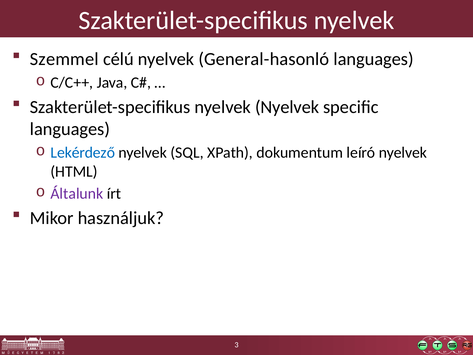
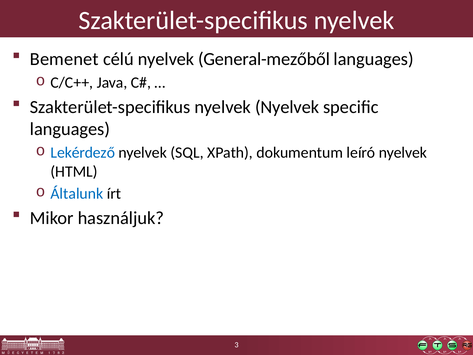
Szemmel: Szemmel -> Bemenet (64, 59)
General-hasonló: General-hasonló -> General-mezőből (264, 59)
Általunk colour: purple -> blue (77, 193)
